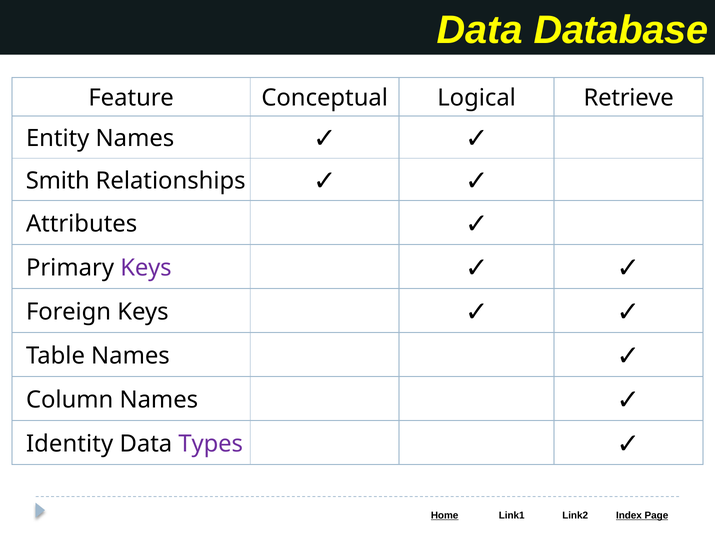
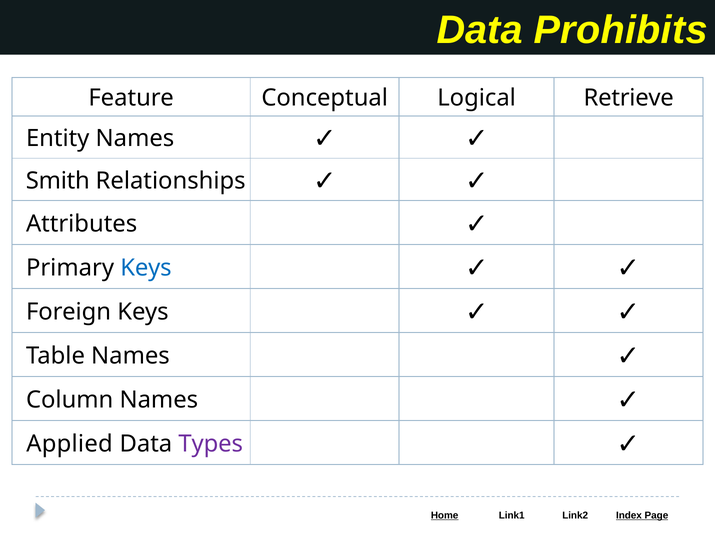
Database: Database -> Prohibits (621, 30)
Keys colour: purple -> blue (146, 268)
Identity: Identity -> Applied (70, 444)
